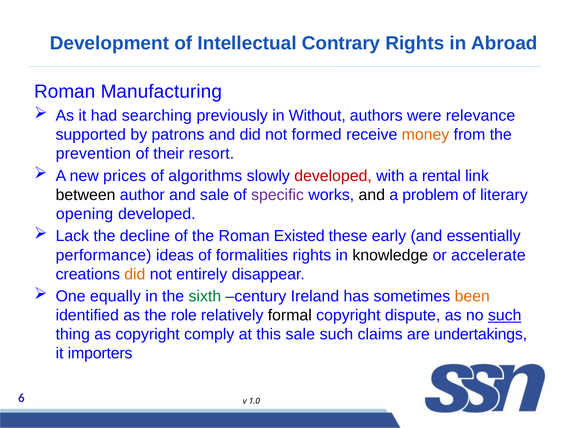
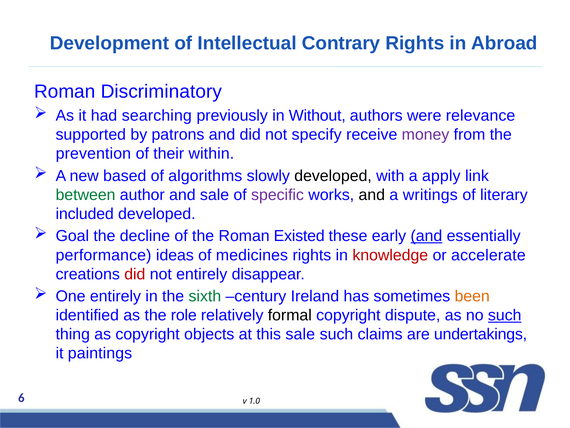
Manufacturing: Manufacturing -> Discriminatory (161, 92)
formed: formed -> specify (317, 134)
money colour: orange -> purple (426, 134)
resort: resort -> within (211, 153)
prices: prices -> based (125, 176)
developed colour: red -> black (333, 176)
rental: rental -> apply (441, 176)
between colour: black -> green (86, 195)
problem: problem -> writings (430, 195)
opening: opening -> included (85, 214)
Lack: Lack -> Goal (72, 236)
and underline: none -> present (426, 236)
formalities: formalities -> medicines (252, 255)
knowledge colour: black -> red (390, 255)
did colour: orange -> red (135, 274)
One equally: equally -> entirely (115, 296)
comply: comply -> objects (209, 334)
importers: importers -> paintings (100, 353)
